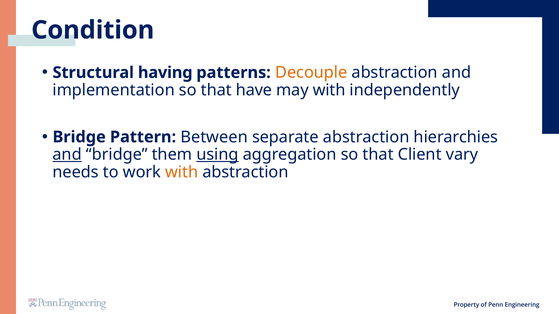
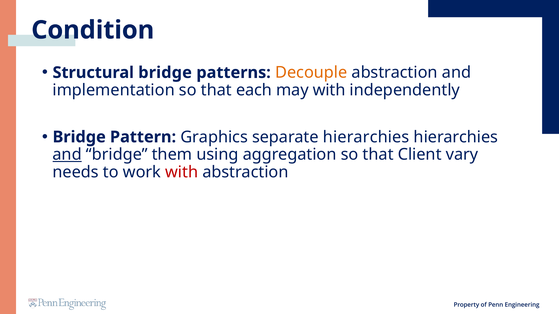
Structural having: having -> bridge (165, 73)
have: have -> each (254, 90)
Between: Between -> Graphics (214, 137)
separate abstraction: abstraction -> hierarchies (366, 137)
using underline: present -> none (217, 155)
with colour: orange -> red (182, 172)
